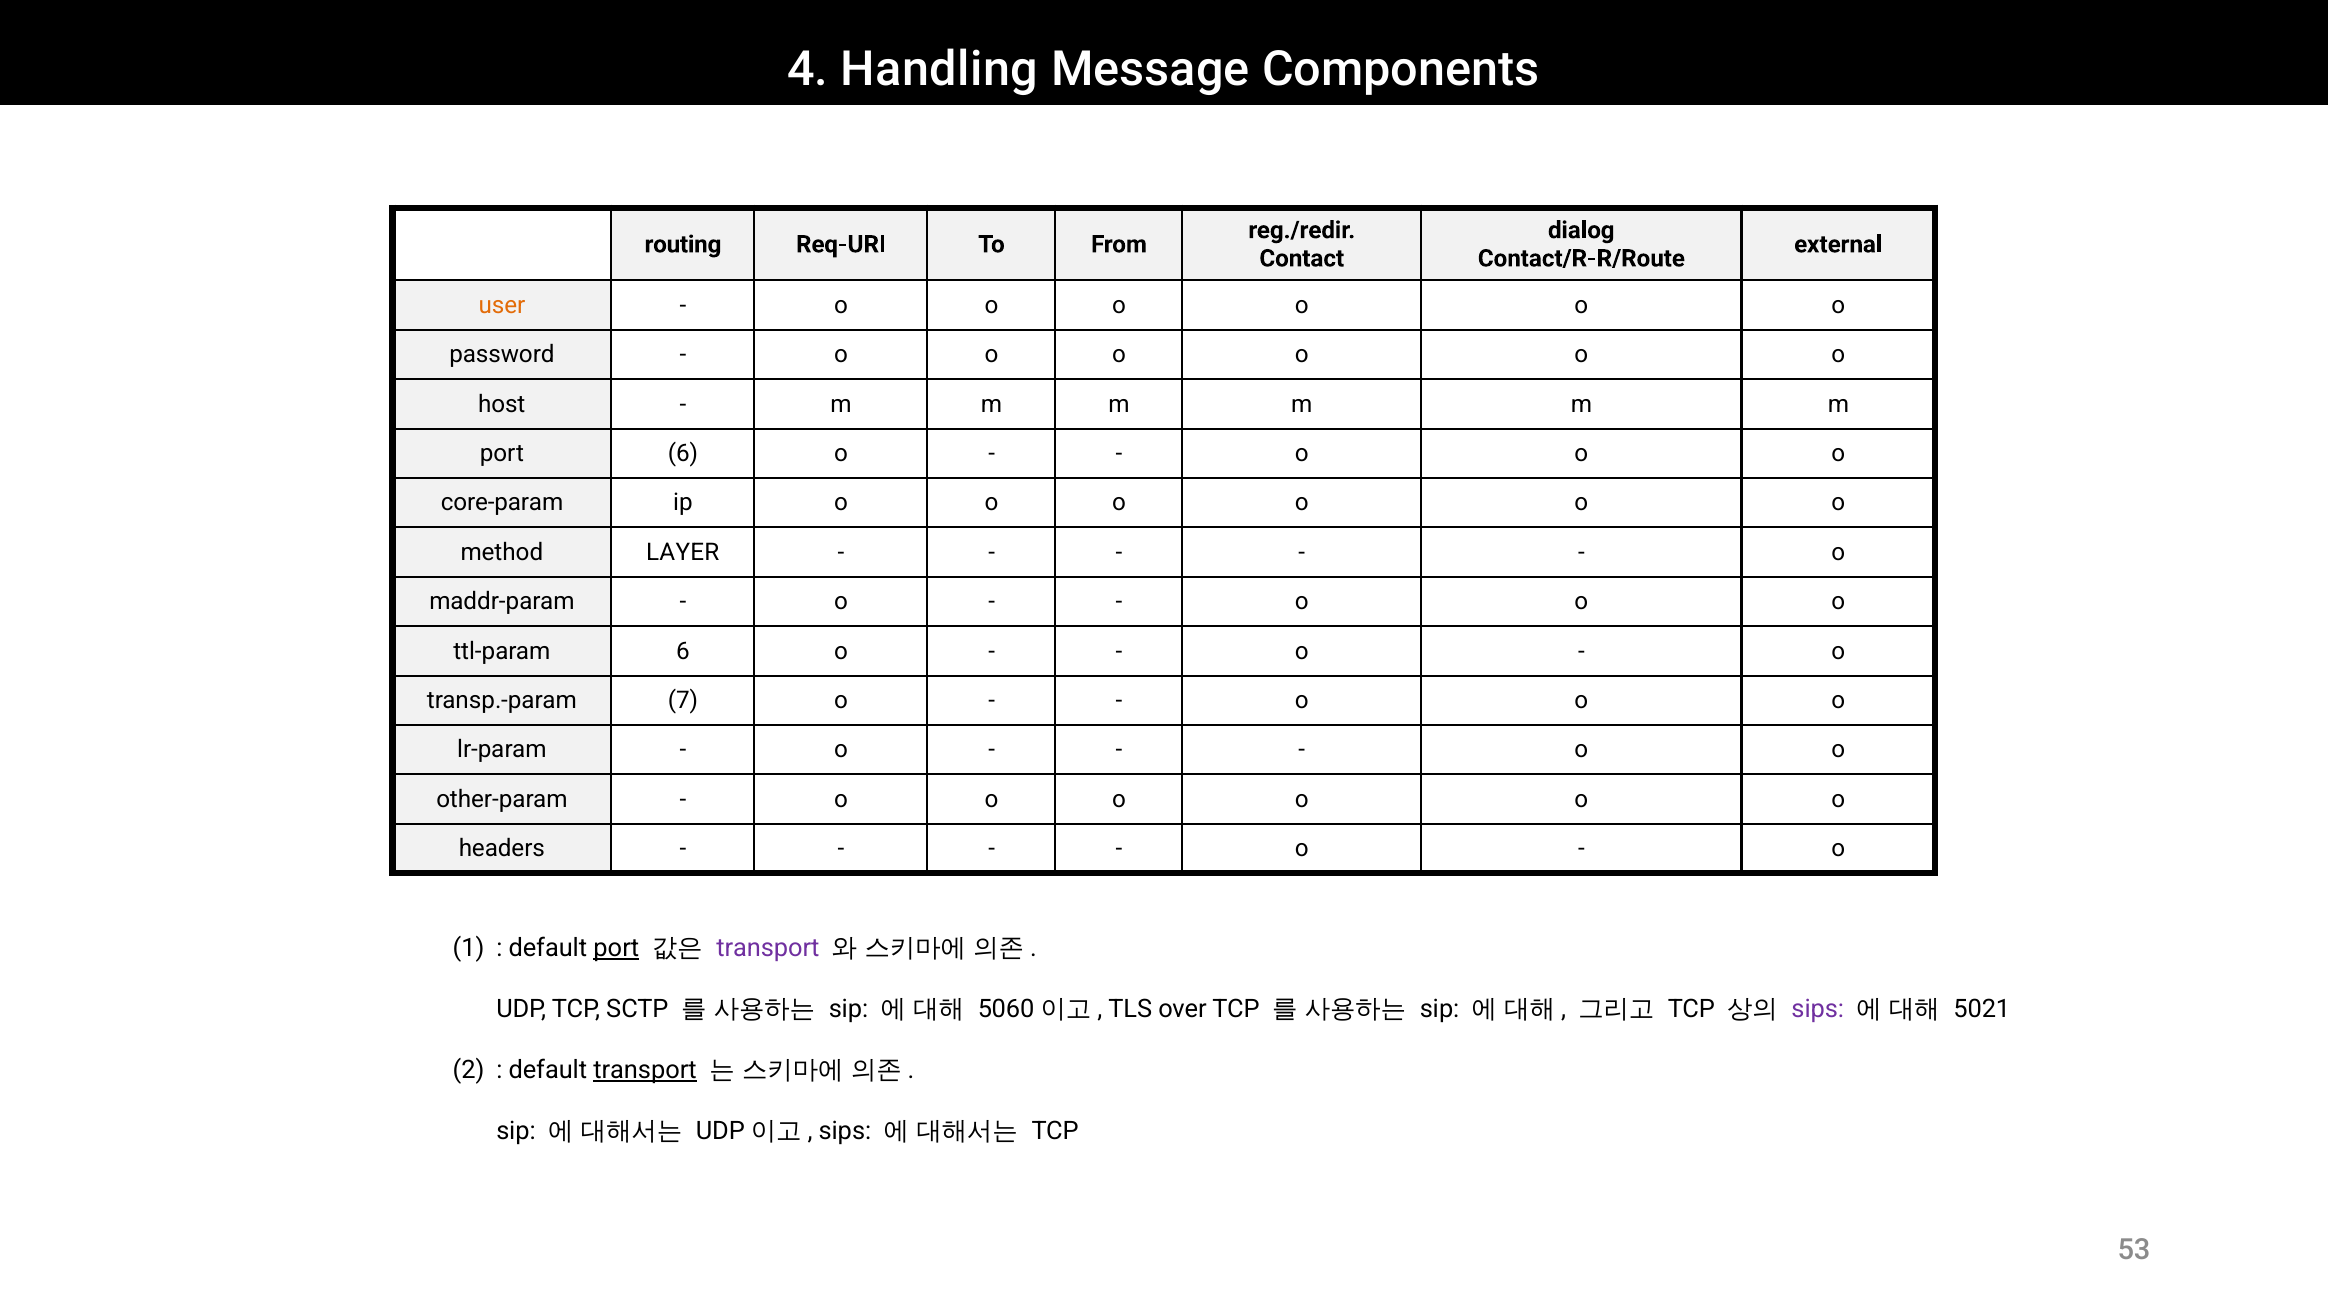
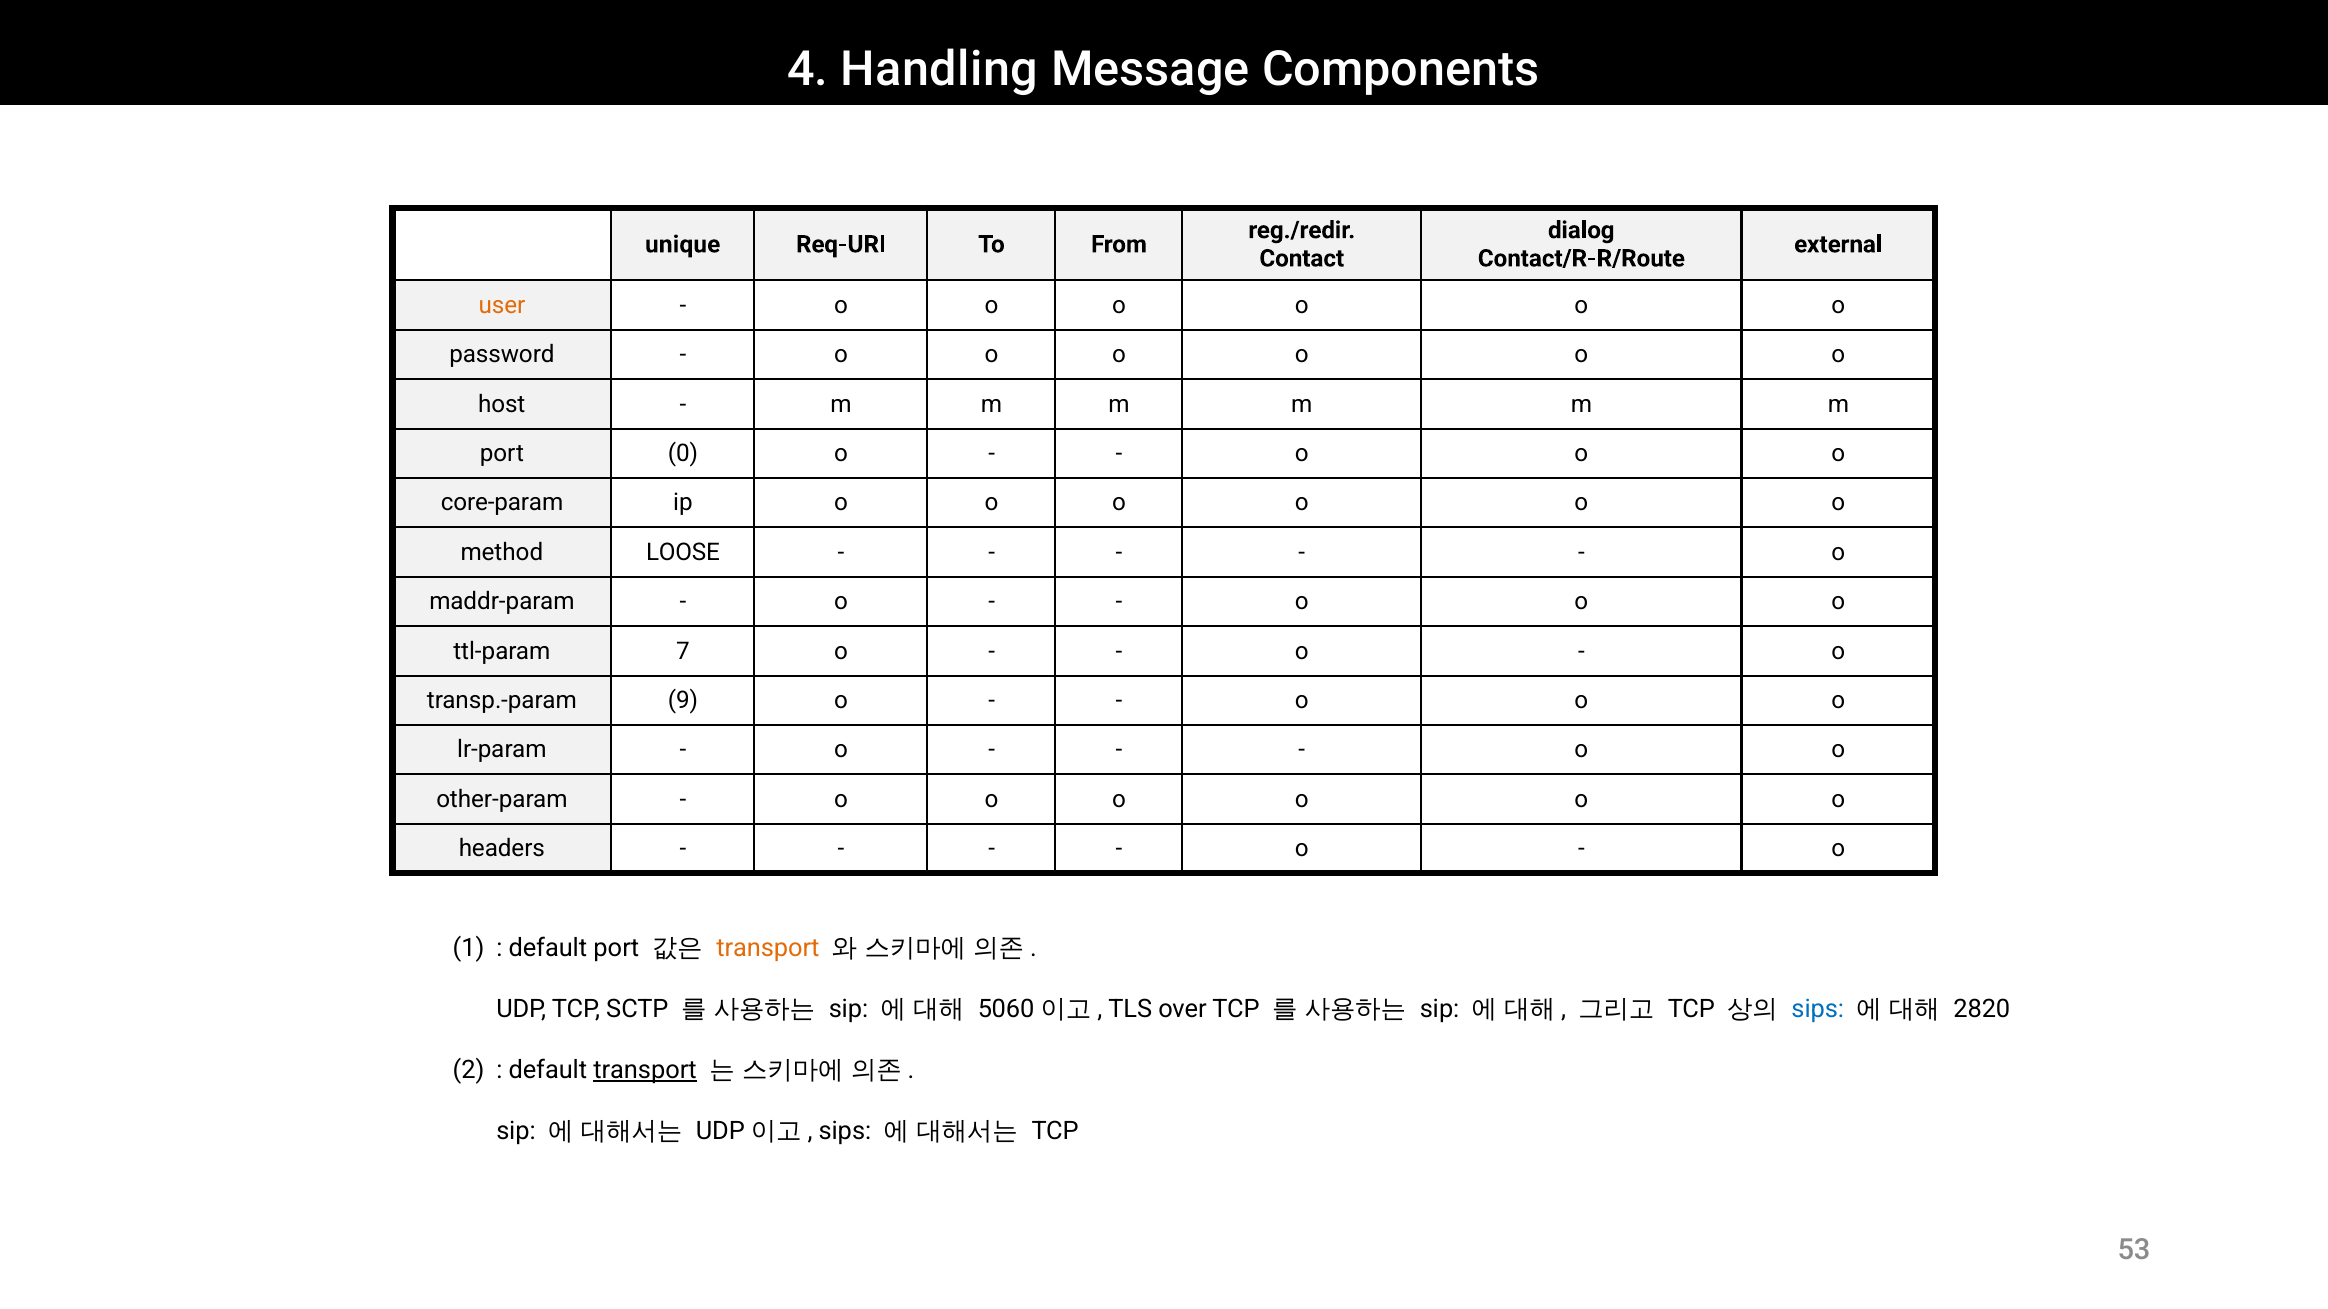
routing: routing -> unique (683, 244)
port 6: 6 -> 0 (683, 454)
LAYER: LAYER -> LOOSE (683, 553)
ttl-param 6: 6 -> 7 (683, 651)
7: 7 -> 9 (683, 701)
port underline: present -> none (616, 948)
transport colour: purple -> orange (768, 948)
sips colour: purple -> blue (1818, 1009)
5021: 5021 -> 2820 (1982, 1009)
